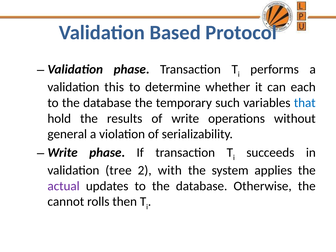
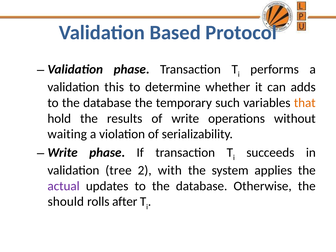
each: each -> adds (303, 87)
that colour: blue -> orange (305, 103)
general: general -> waiting (67, 134)
cannot: cannot -> should (66, 202)
then: then -> after (125, 202)
